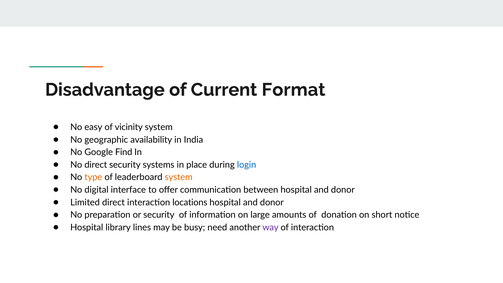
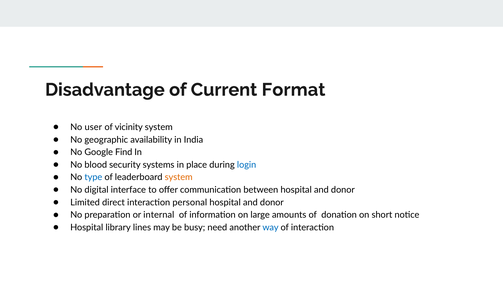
easy: easy -> user (93, 127)
No direct: direct -> blood (96, 165)
type colour: orange -> blue (93, 177)
locations: locations -> personal (190, 202)
or security: security -> internal (159, 215)
way colour: purple -> blue (271, 227)
